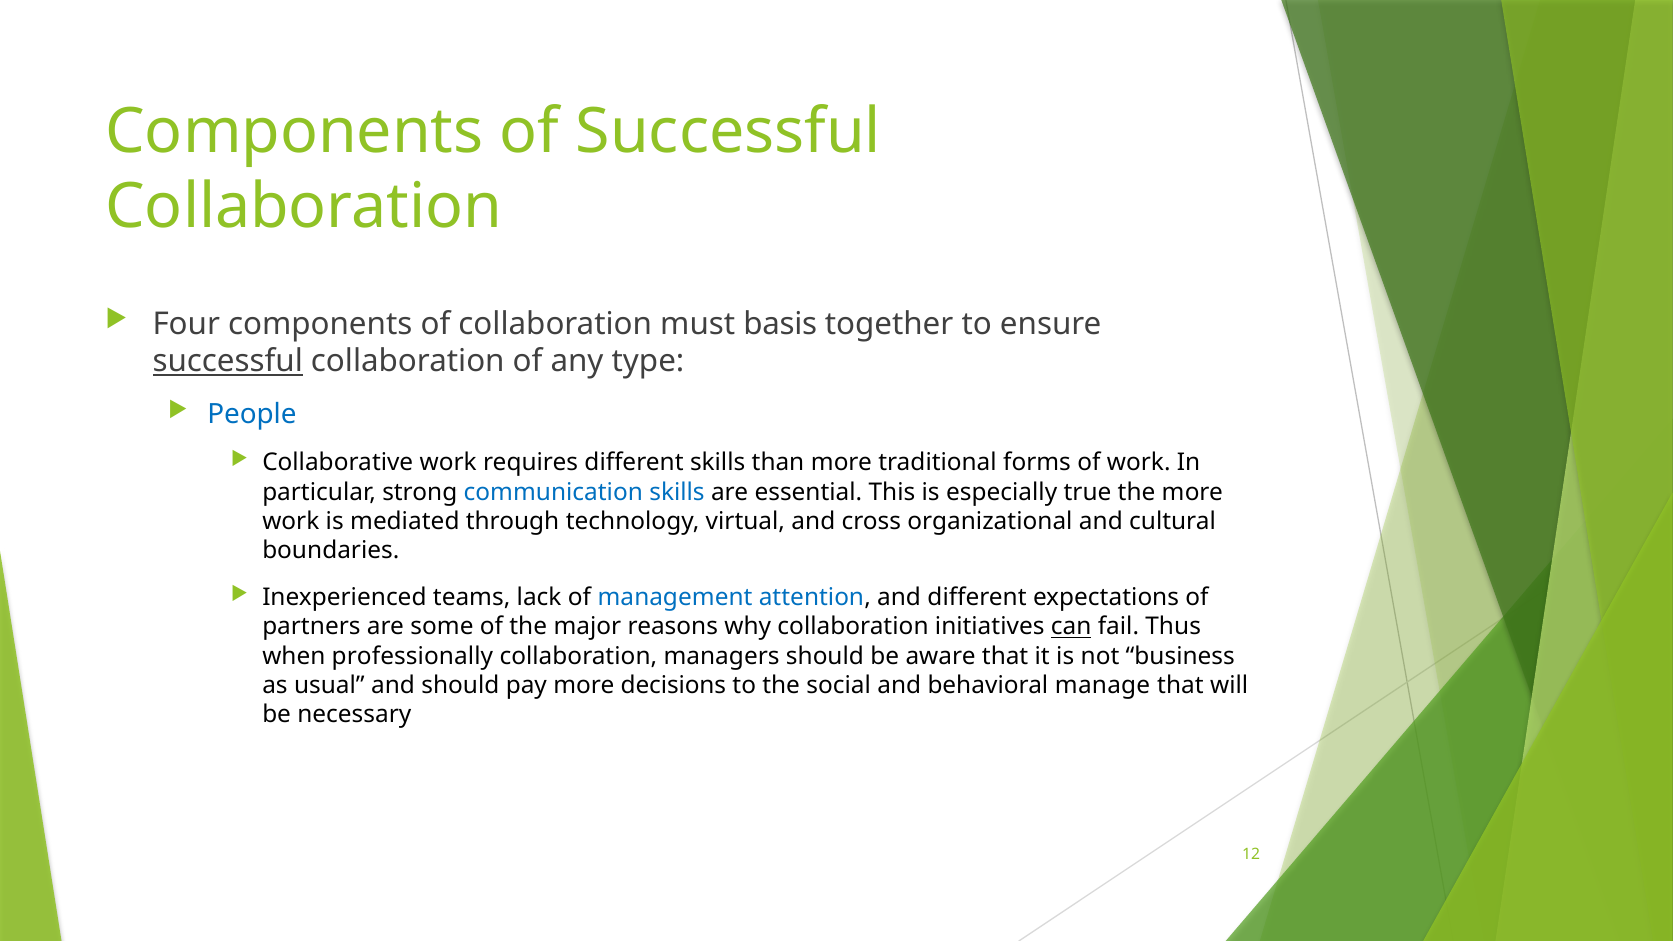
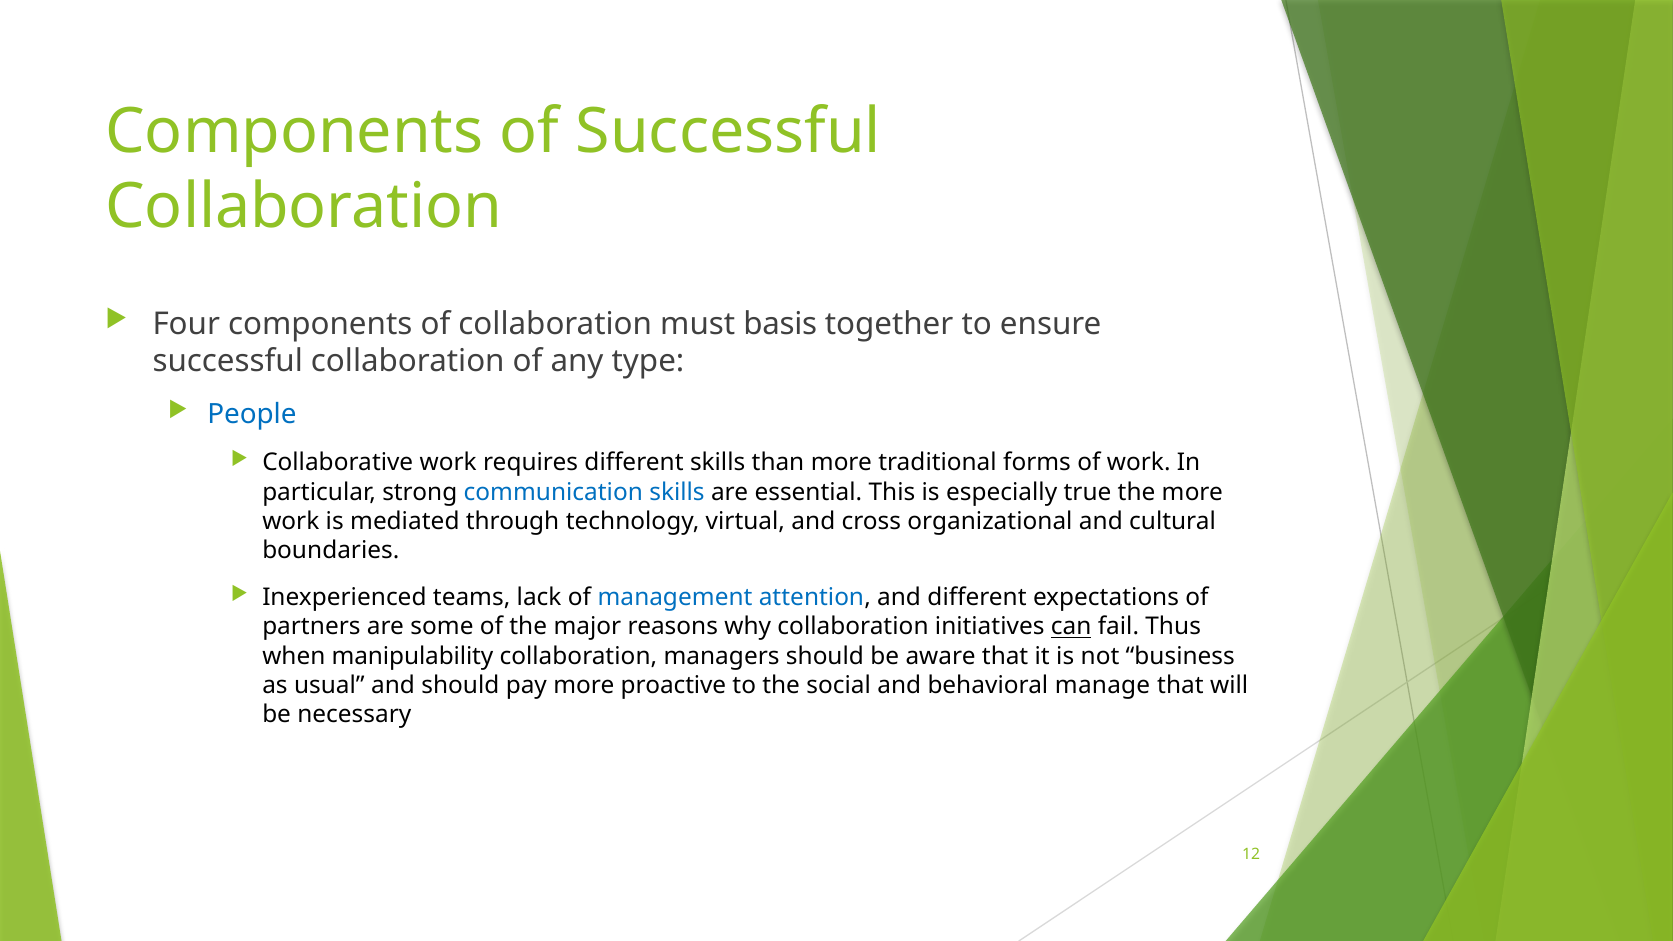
successful underline: present -> none (228, 361)
professionally: professionally -> manipulability (413, 656)
decisions: decisions -> proactive (673, 686)
